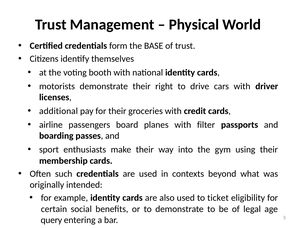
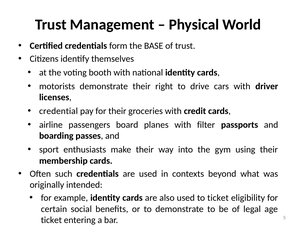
additional: additional -> credential (59, 111)
query: query -> ticket (51, 220)
